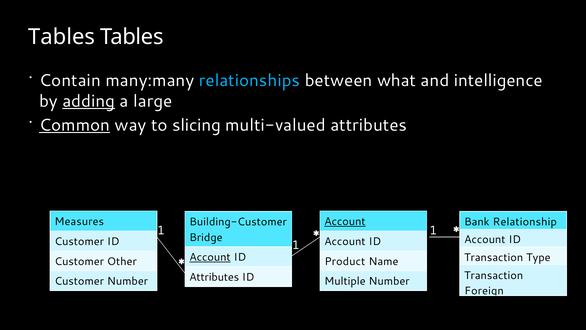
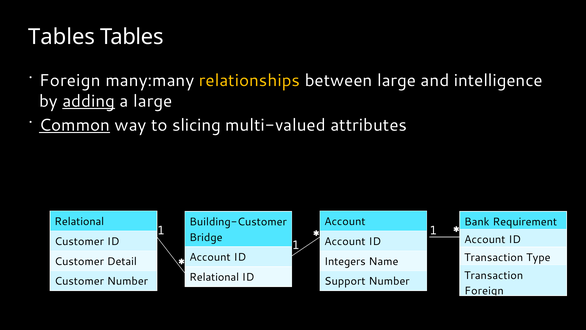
Contain: Contain -> Foreign (70, 80)
relationships colour: light blue -> yellow (249, 80)
between what: what -> large (397, 80)
Measures: Measures -> Relational (79, 221)
Account underline: present -> none (345, 221)
Relationship: Relationship -> Requirement (525, 222)
Account underline: present -> none (210, 257)
Other: Other -> Detail (122, 261)
Product: Product -> Integers (345, 261)
Attributes: Attributes -> Relational (214, 277)
Multiple: Multiple -> Support (345, 281)
